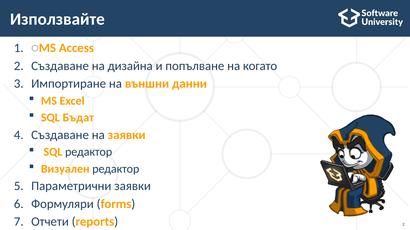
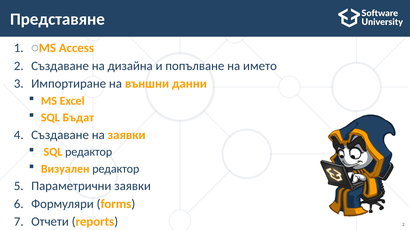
Използвайте: Използвайте -> Представяне (57, 19)
когато: когато -> името (260, 66)
